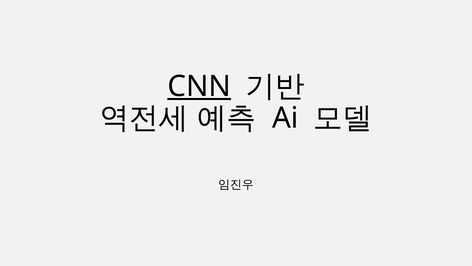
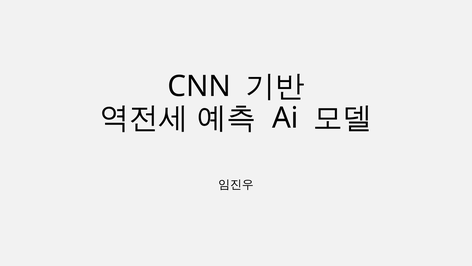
CNN underline: present -> none (199, 86)
